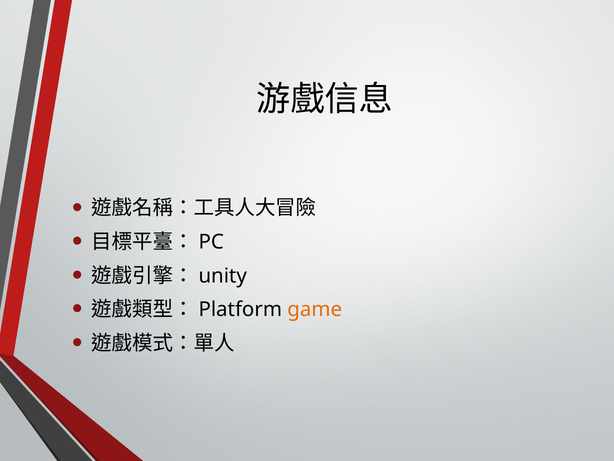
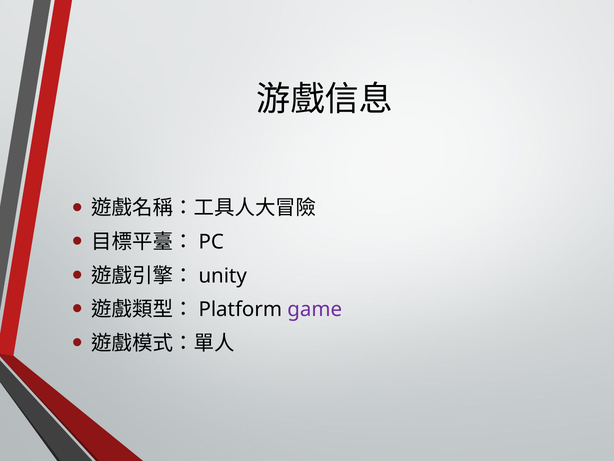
game colour: orange -> purple (315, 309)
